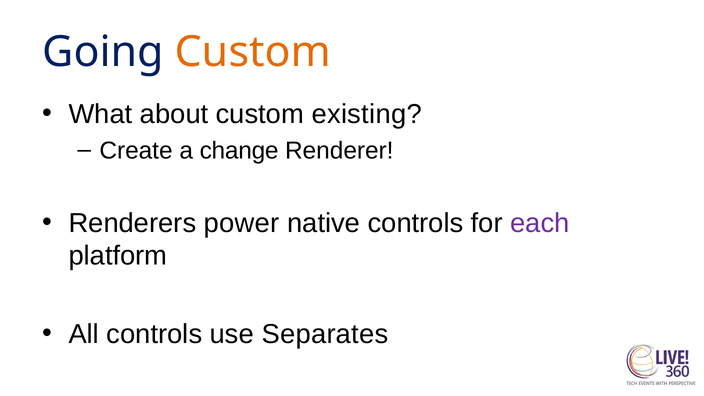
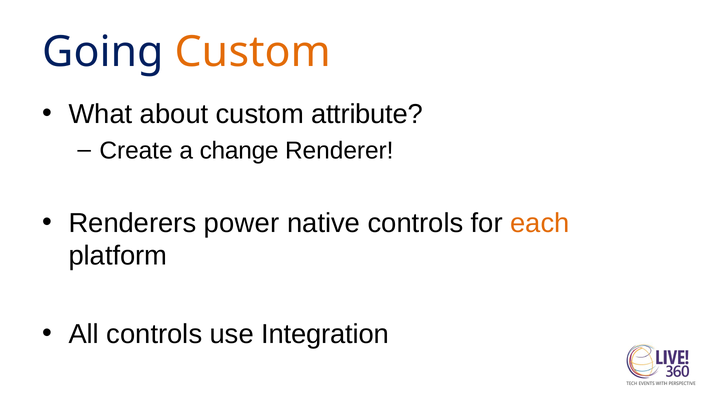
existing: existing -> attribute (367, 114)
each colour: purple -> orange (540, 223)
Separates: Separates -> Integration (325, 334)
